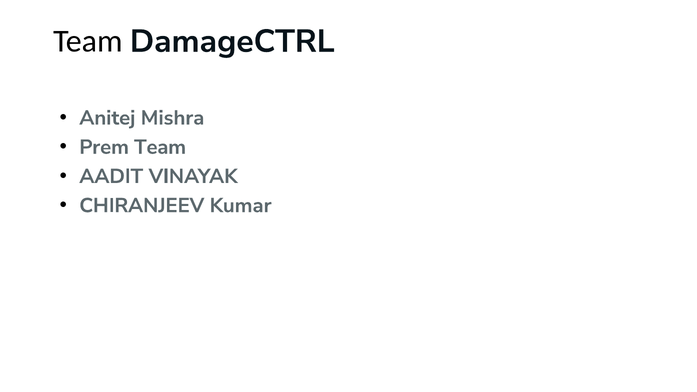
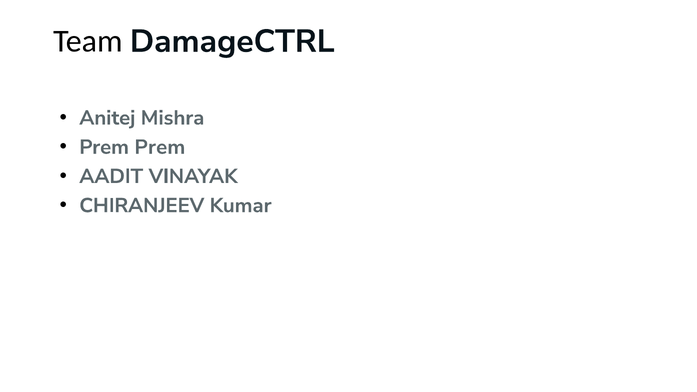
Prem Team: Team -> Prem (160, 147)
